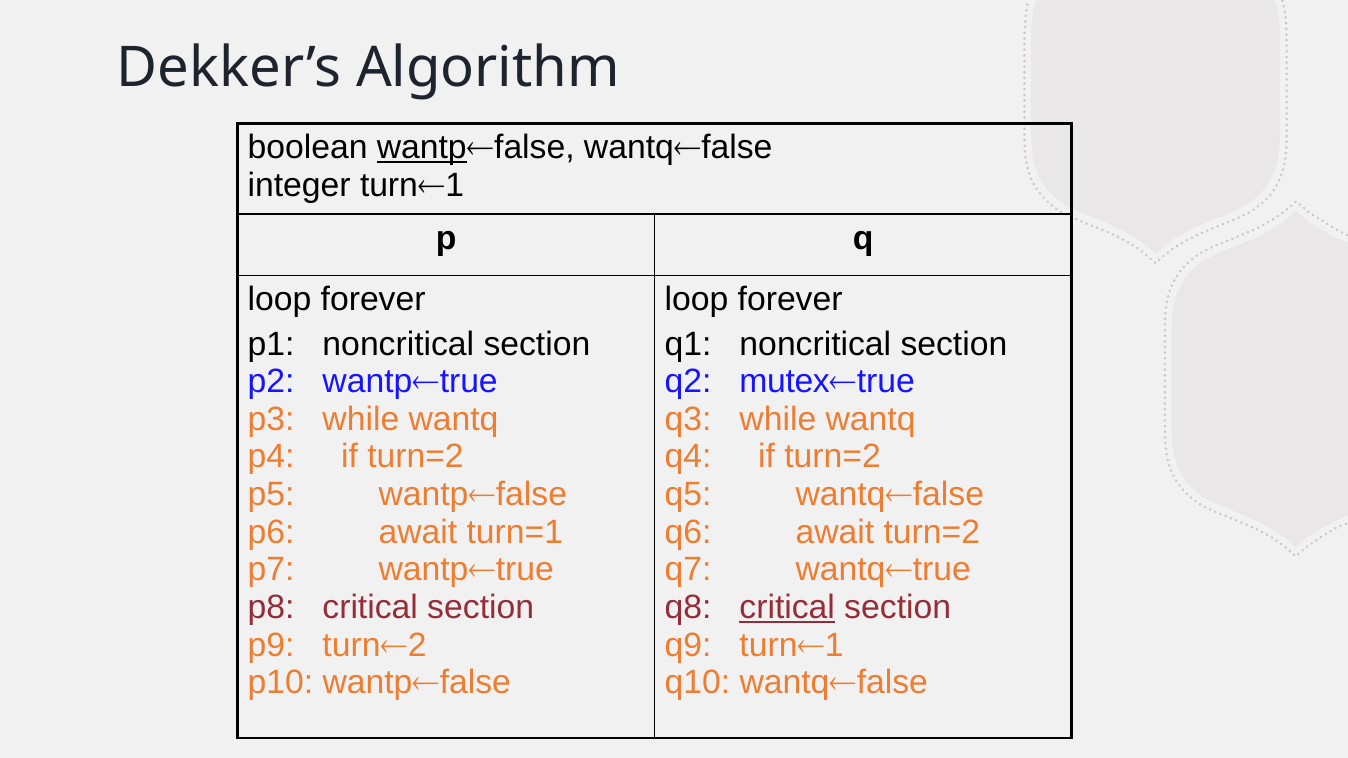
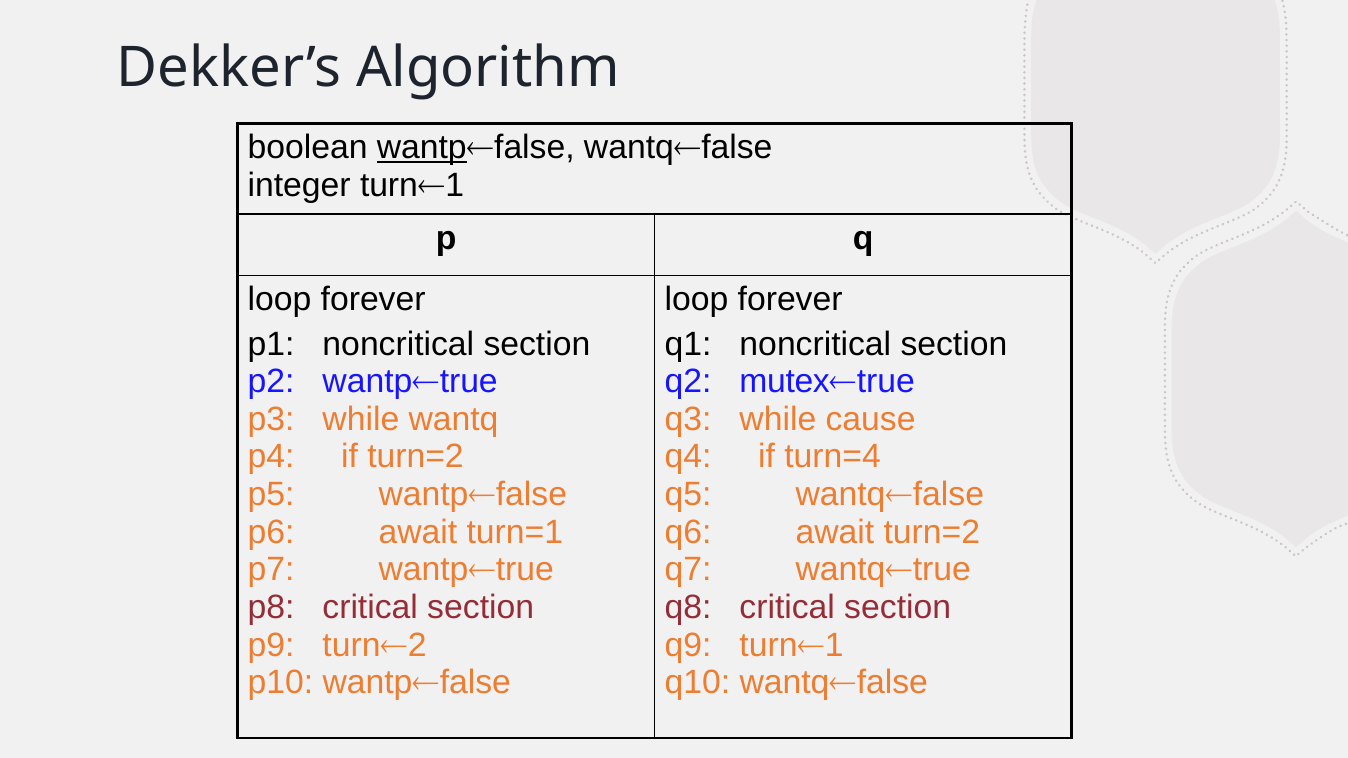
q3 while wantq: wantq -> cause (871, 419)
q4 if turn=2: turn=2 -> turn=4 (833, 457)
critical underline: present -> none (787, 608)
